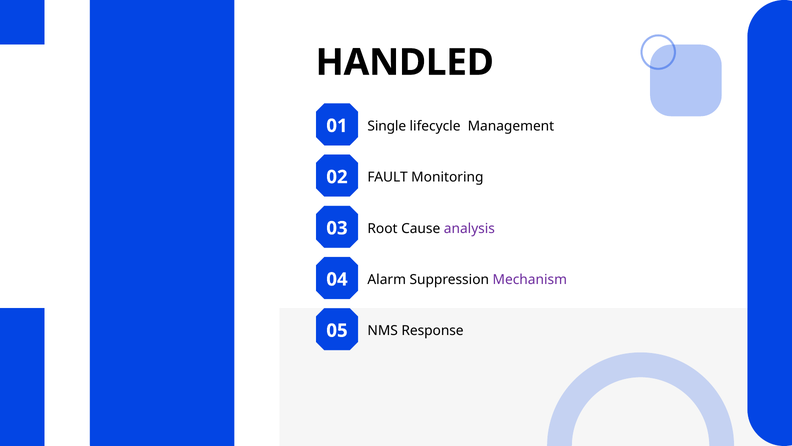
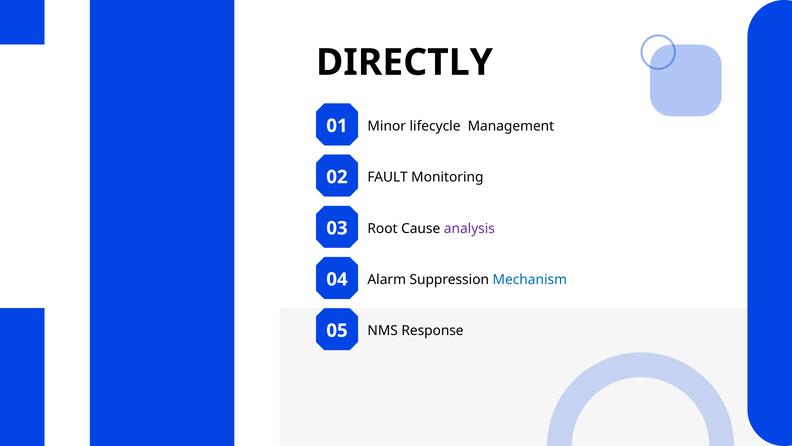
HANDLED: HANDLED -> DIRECTLY (404, 62)
Single: Single -> Minor (387, 126)
Mechanism colour: purple -> blue (530, 279)
